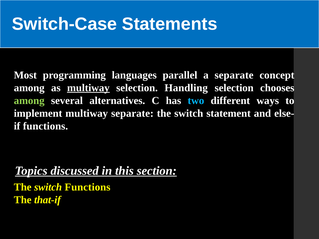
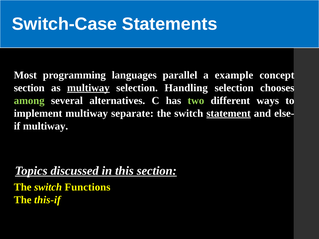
a separate: separate -> example (234, 75)
among: among -> section (29, 88)
two colour: light blue -> light green (196, 101)
statement underline: none -> present (229, 113)
functions: functions -> multiway (46, 126)
that-if: that-if -> this-if (47, 200)
